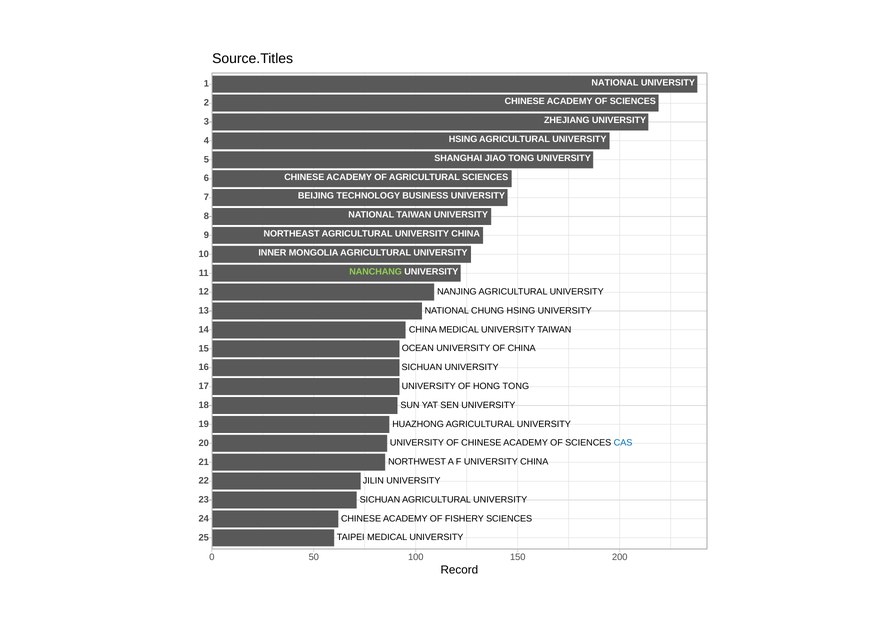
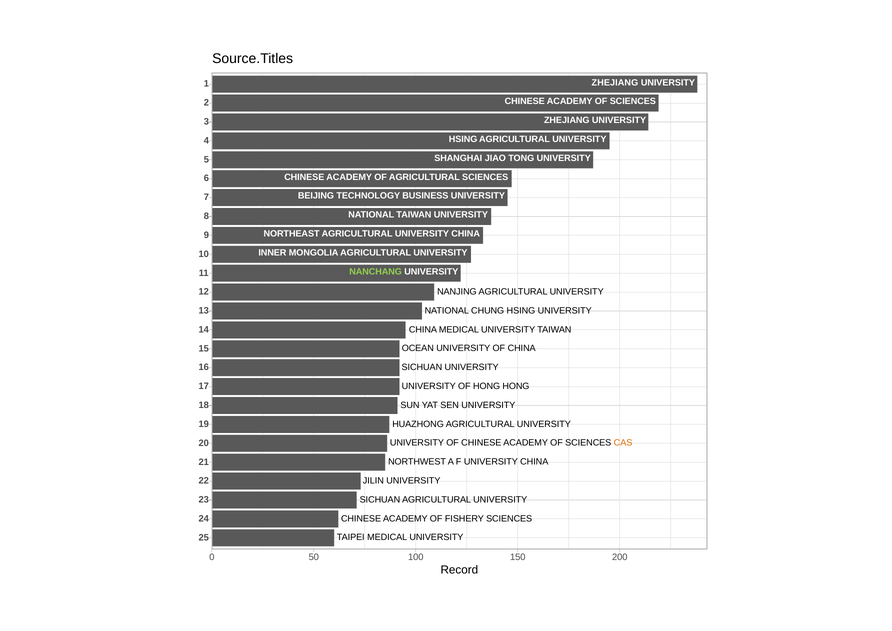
NATIONAL: NATIONAL -> ZHEJIANG (615, 82)
HONG TONG: TONG -> HONG (516, 386)
CAS colour: blue -> orange (623, 443)
